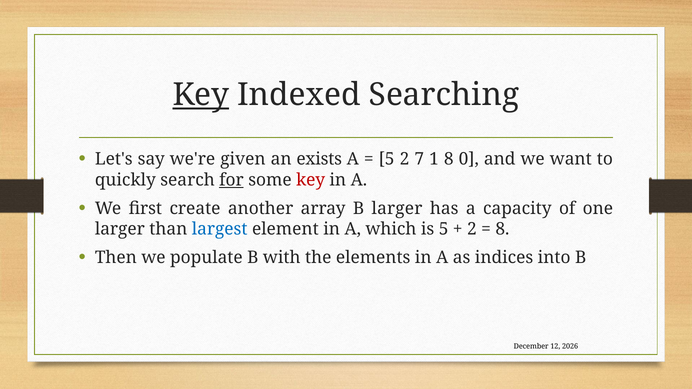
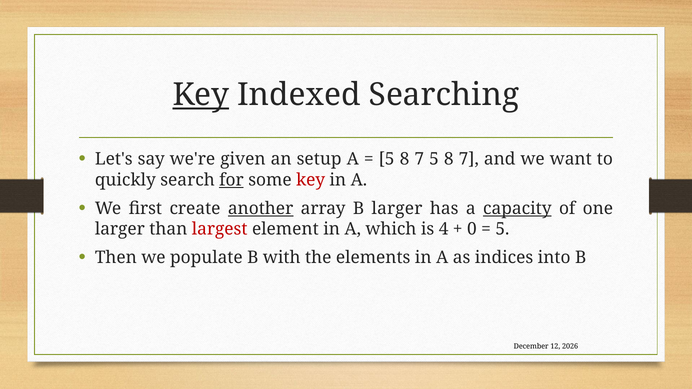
exists: exists -> setup (319, 159)
2: 2 -> 8 (404, 159)
7 1: 1 -> 5 (434, 159)
0: 0 -> 7 (469, 159)
another underline: none -> present (261, 209)
capacity underline: none -> present (517, 209)
largest colour: blue -> red (220, 229)
is 5: 5 -> 4 (444, 229)
2: 2 -> 0 (472, 229)
8: 8 -> 5 (502, 229)
